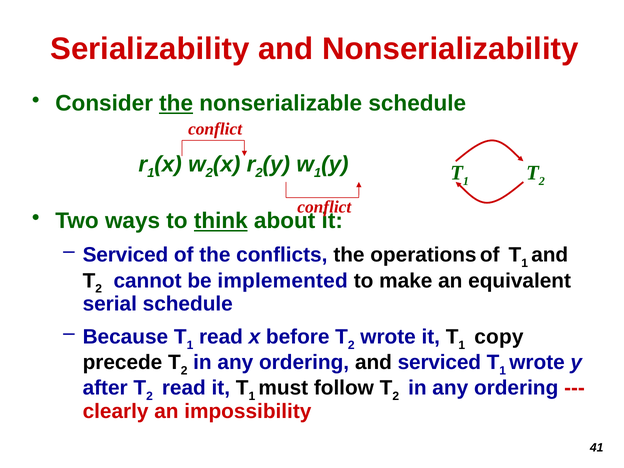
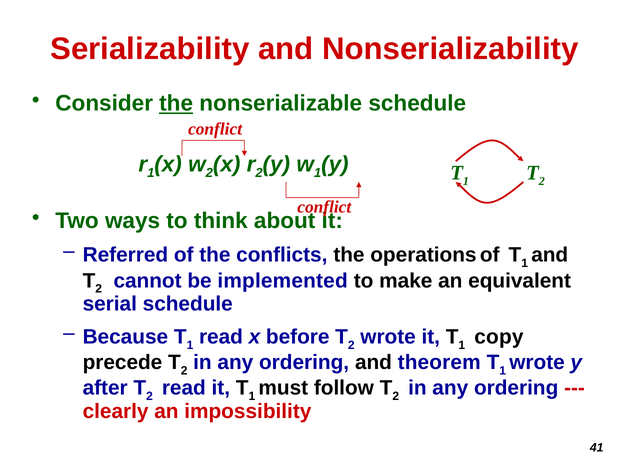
think underline: present -> none (221, 221)
Serviced: Serviced -> Referred (125, 255)
and serviced: serviced -> theorem (439, 363)
